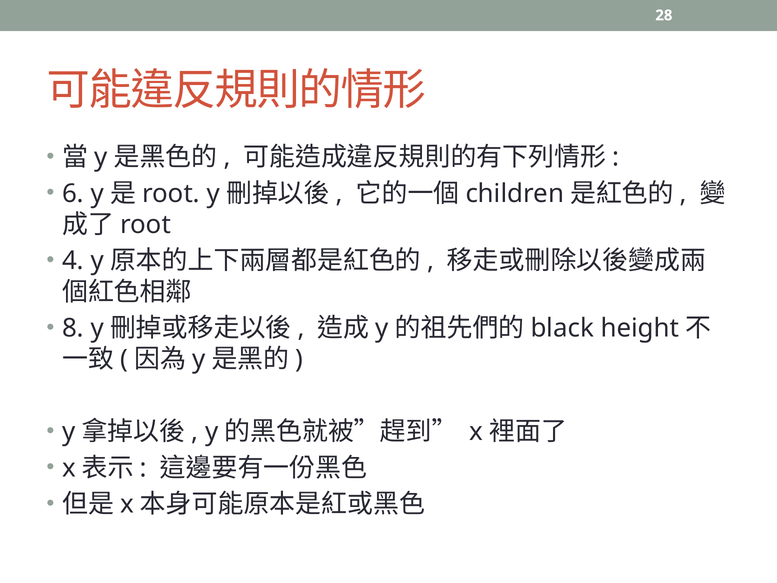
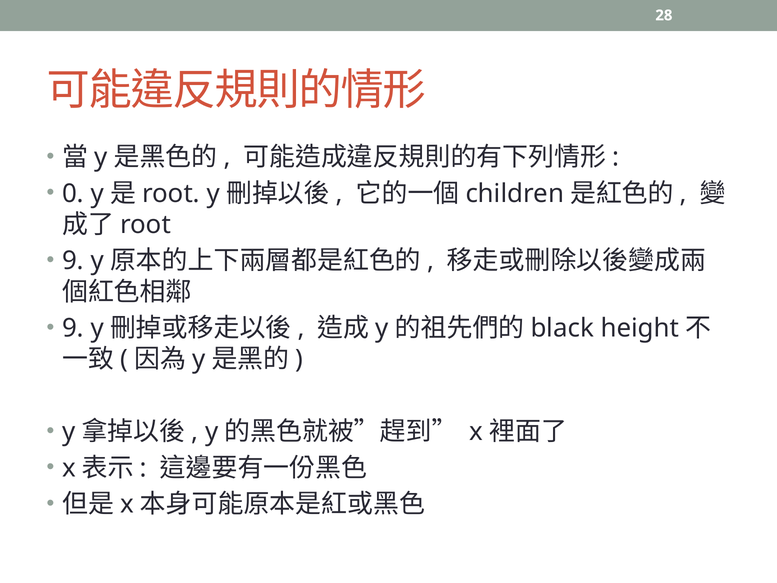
6: 6 -> 0 (73, 193)
4: 4 -> 9 (73, 261)
8: 8 -> 9 (73, 328)
